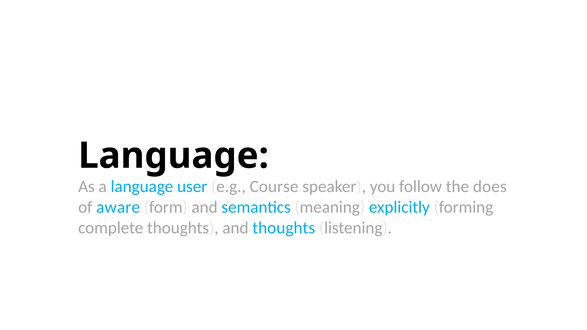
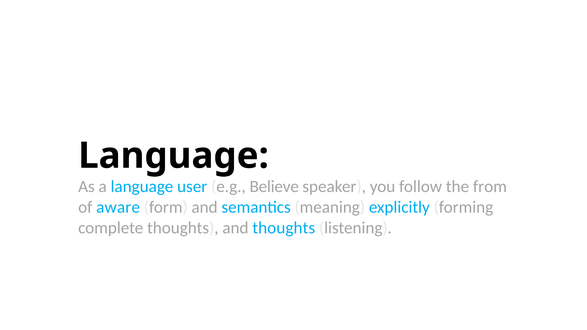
Course: Course -> Believe (274, 187)
does: does -> from (490, 187)
